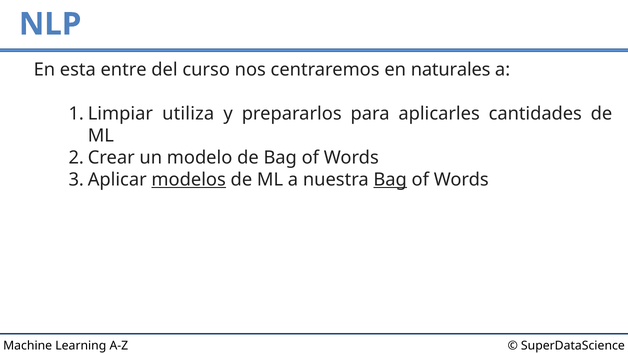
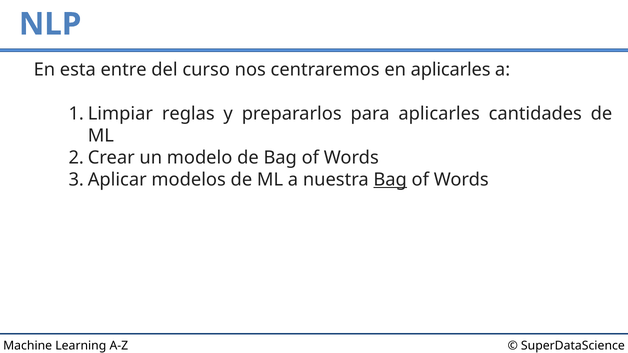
en naturales: naturales -> aplicarles (451, 70)
utiliza: utiliza -> reglas (188, 114)
modelos underline: present -> none (189, 180)
